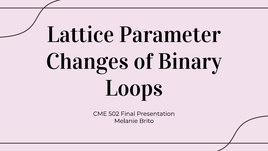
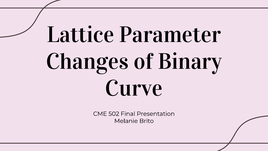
Loops: Loops -> Curve (134, 88)
